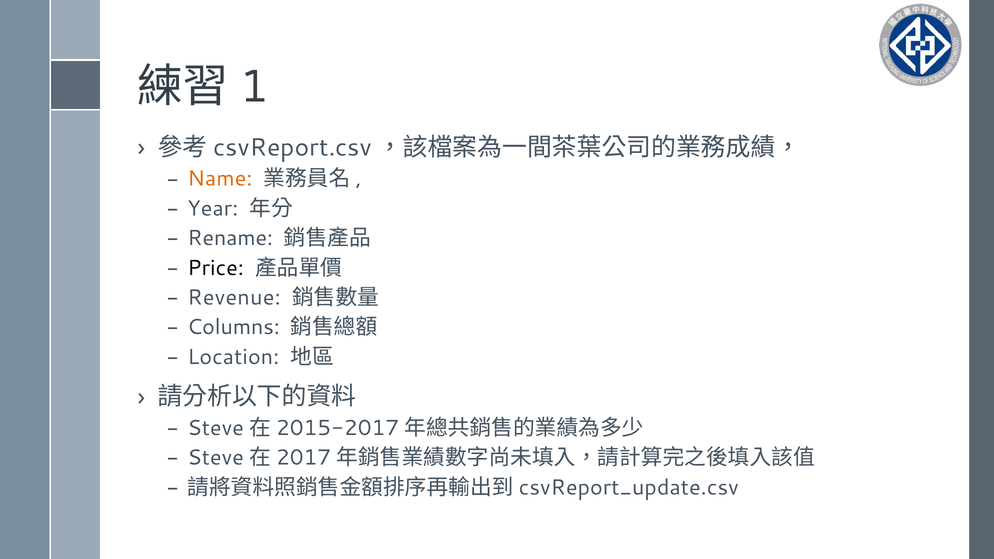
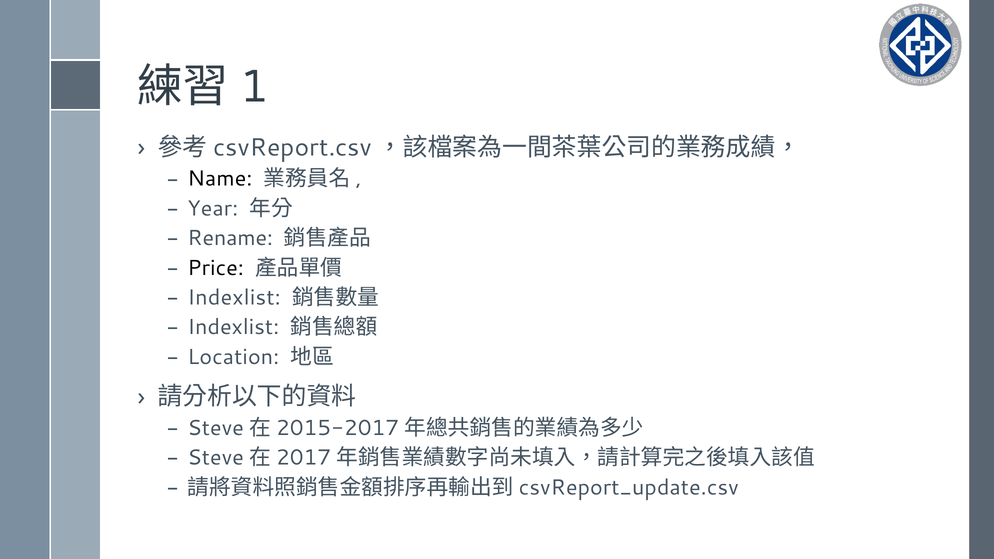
Name colour: orange -> black (220, 179)
Revenue: Revenue -> Indexlist (234, 298)
Columns: Columns -> Indexlist (233, 327)
